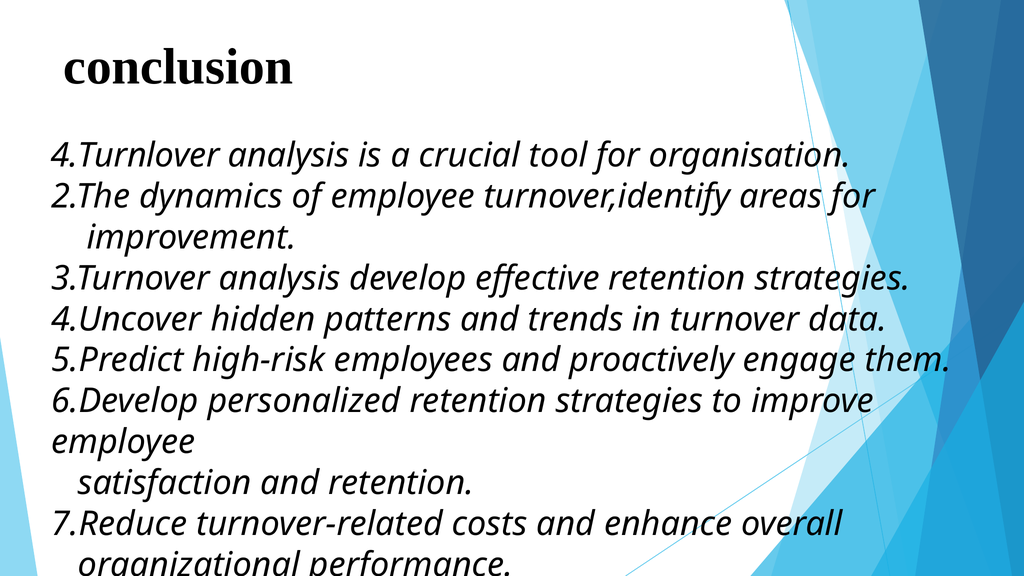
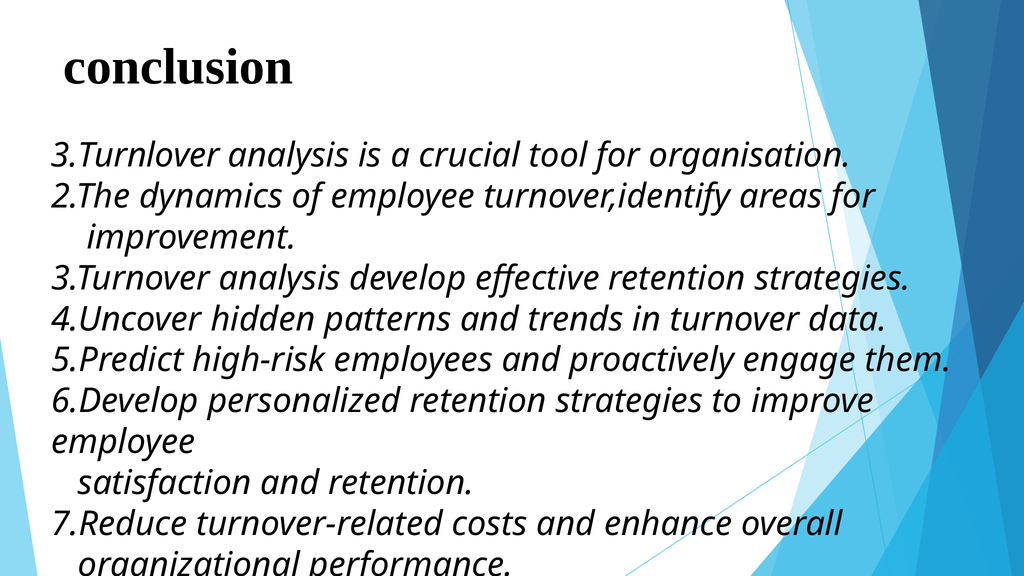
4.Turnlover: 4.Turnlover -> 3.Turnlover (135, 155)
